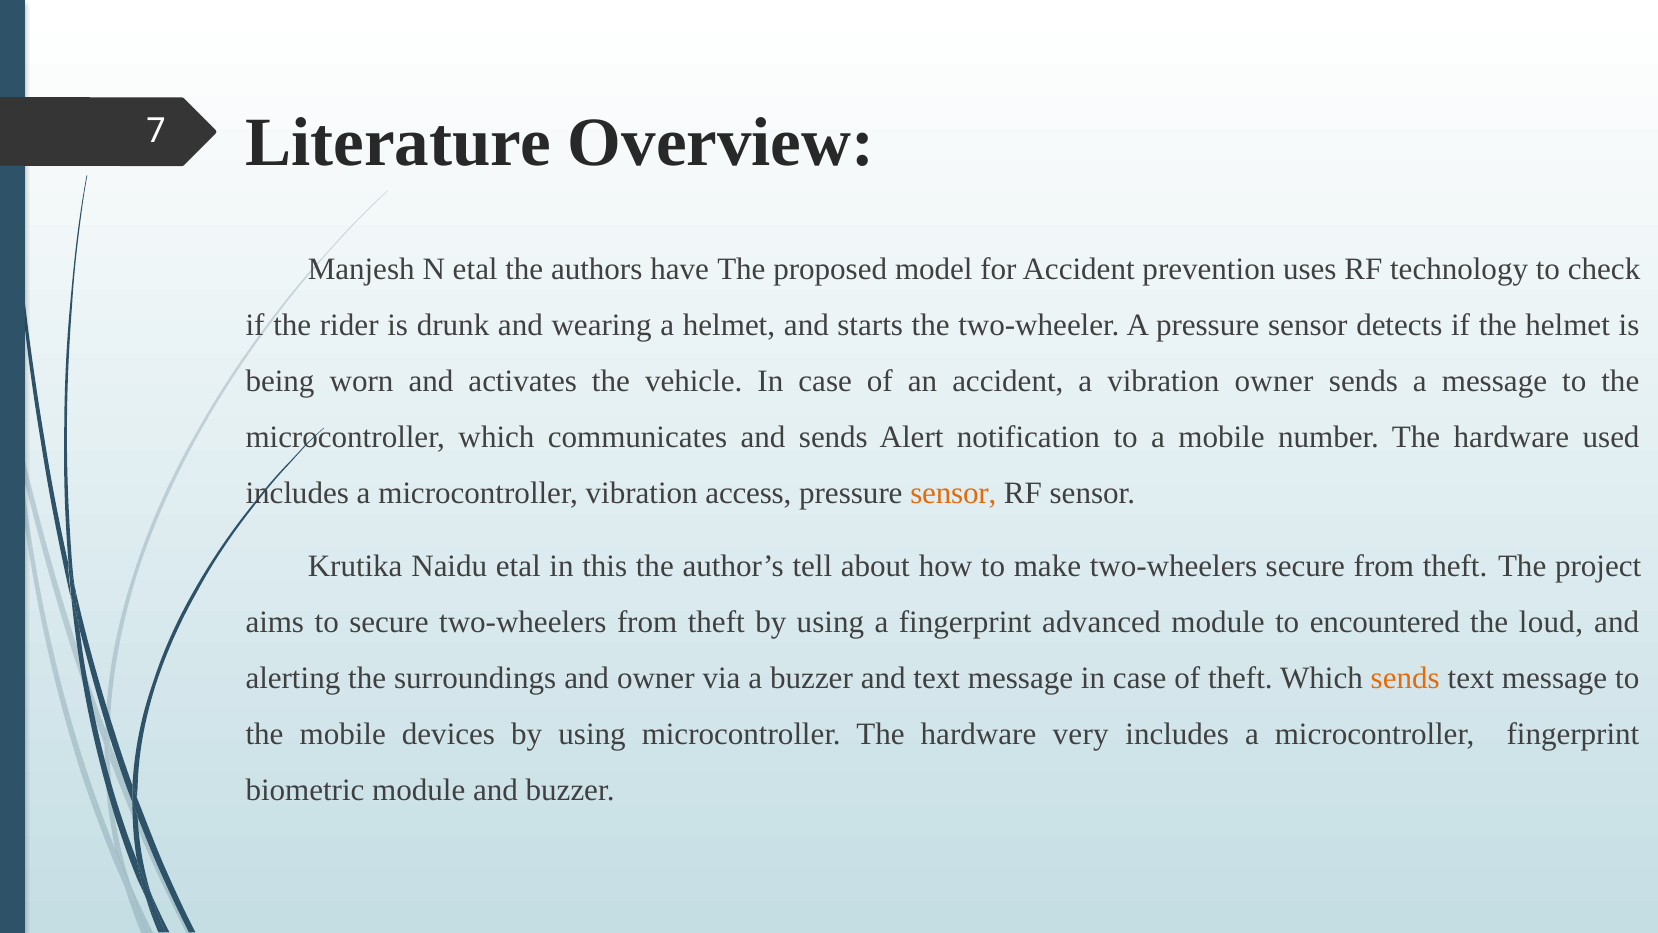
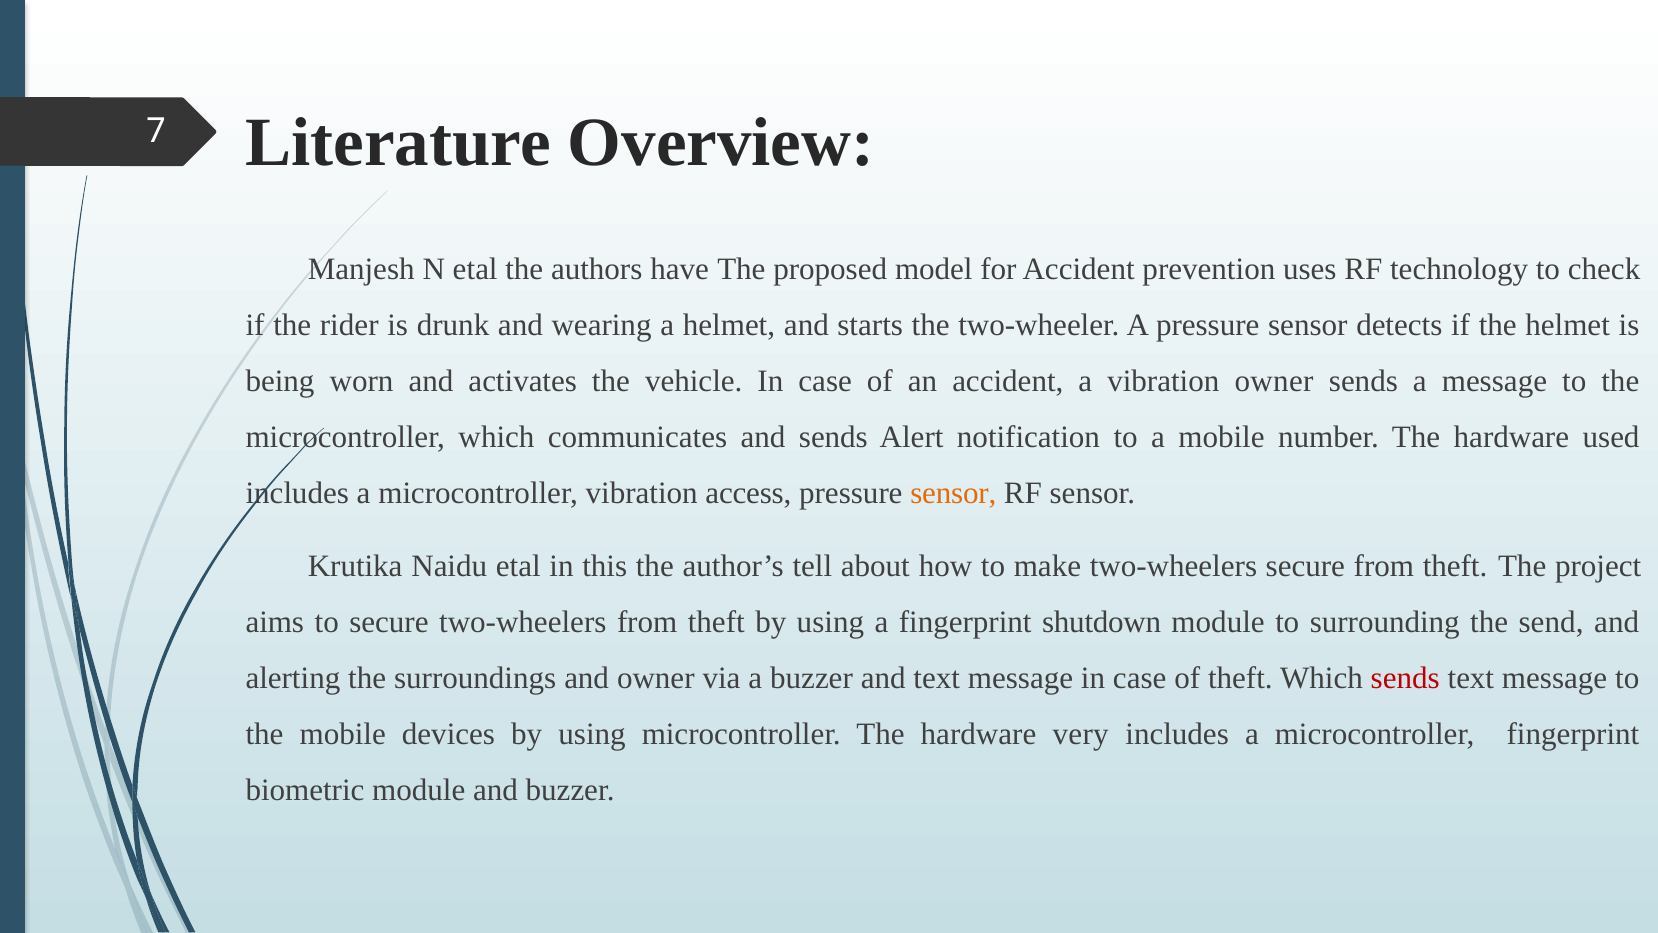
advanced: advanced -> shutdown (1102, 622)
encountered: encountered -> surrounding (1385, 622)
loud: loud -> send (1551, 622)
sends colour: orange -> red (1405, 678)
